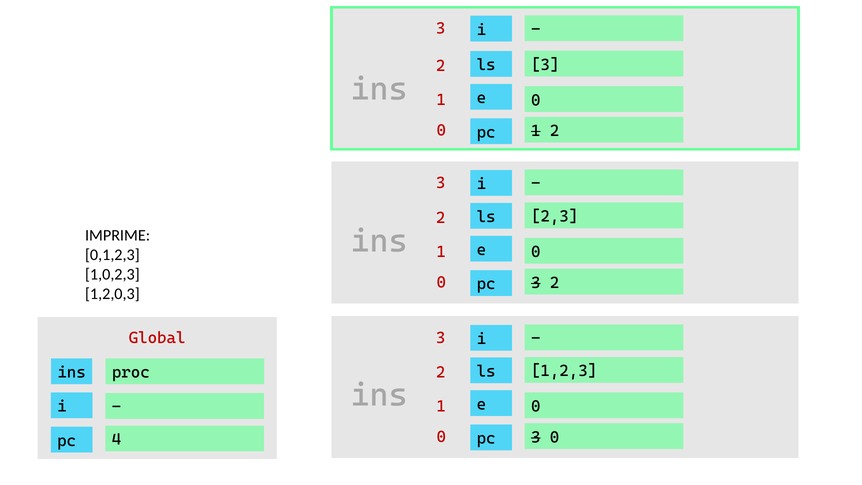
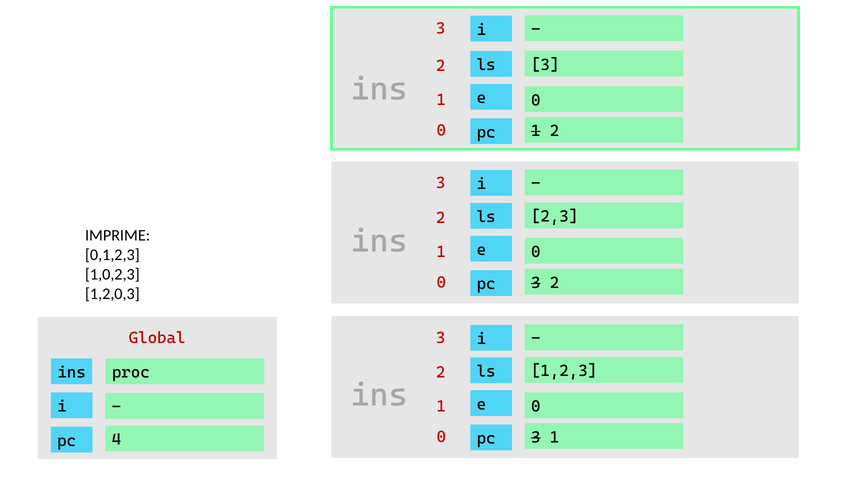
0: 0 -> 1 (555, 437)
